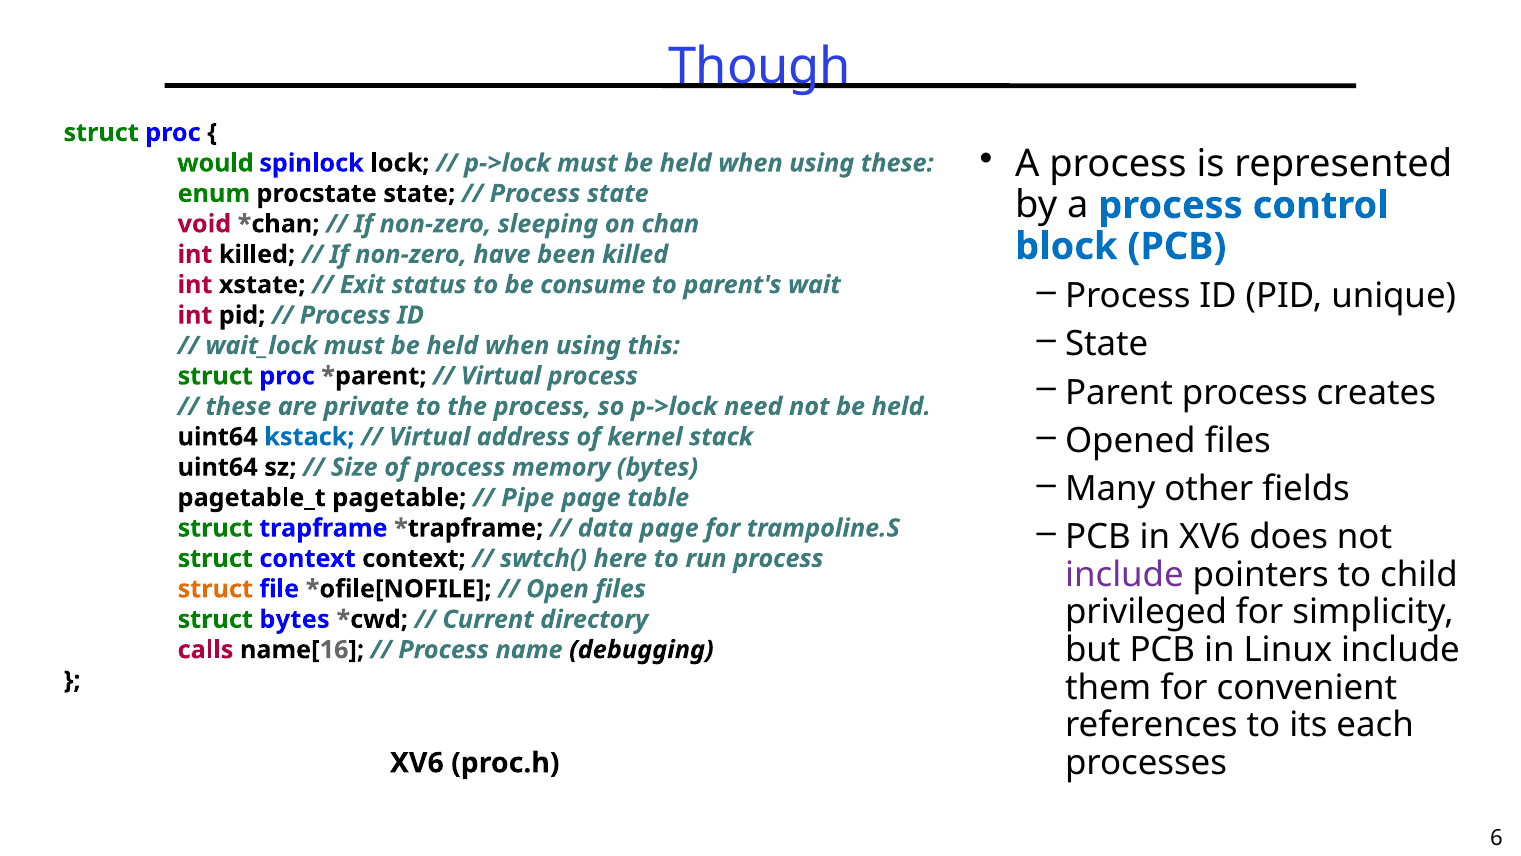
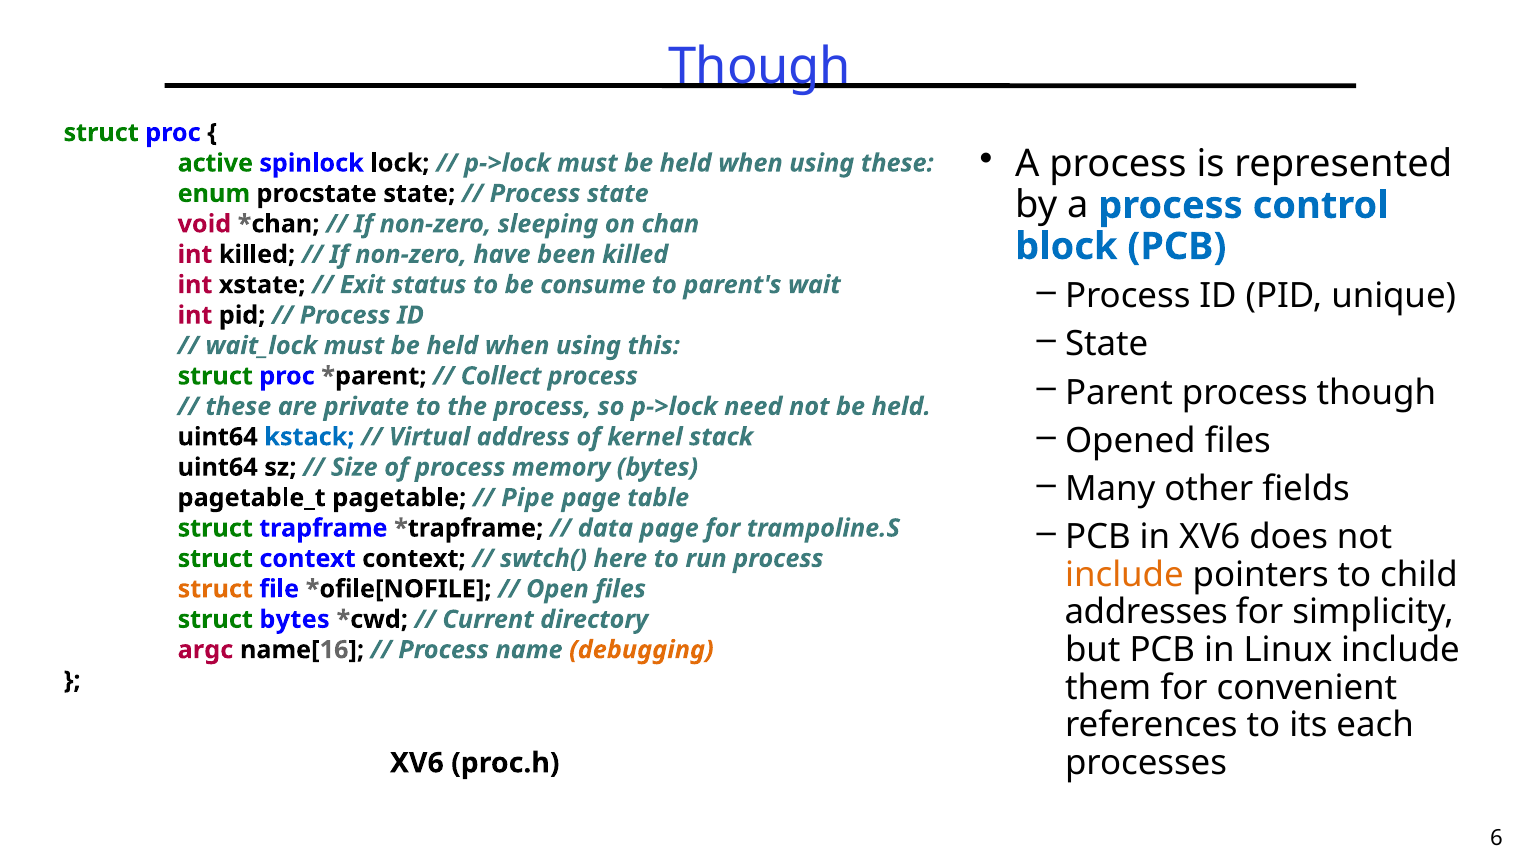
would: would -> active (215, 163)
Virtual: Virtual -> Collect (501, 376)
process creates: creates -> though (1376, 392)
include colour: purple -> orange (1124, 574)
privileged: privileged -> addresses (1146, 612)
calls: calls -> argc (205, 650)
debugging colour: black -> orange (641, 650)
